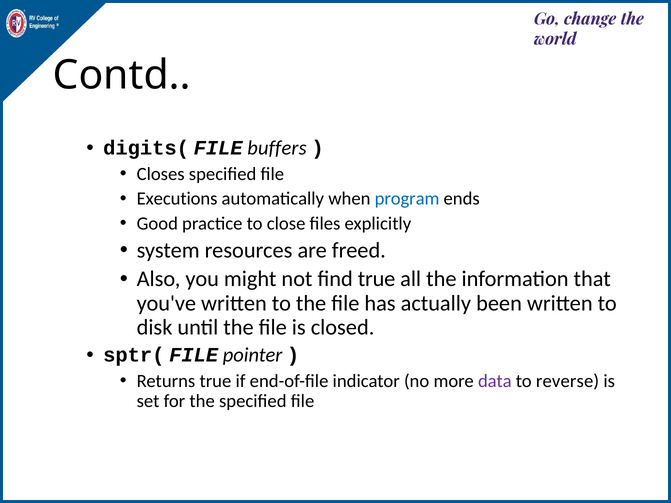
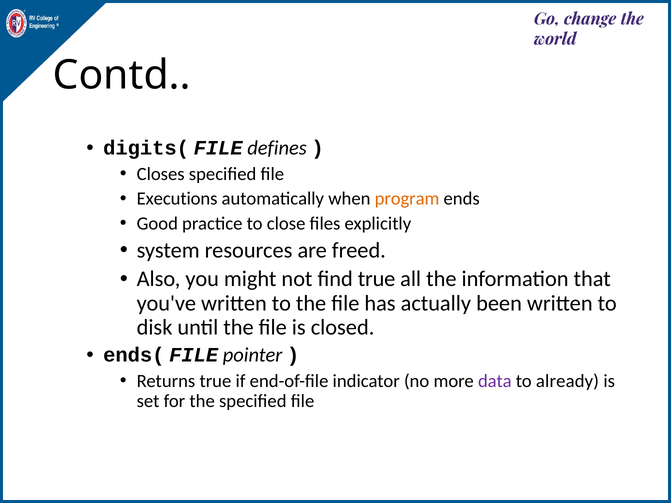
buffers: buffers -> defines (277, 148)
program colour: blue -> orange (407, 199)
sptr(: sptr( -> ends( (134, 355)
reverse: reverse -> already (567, 381)
